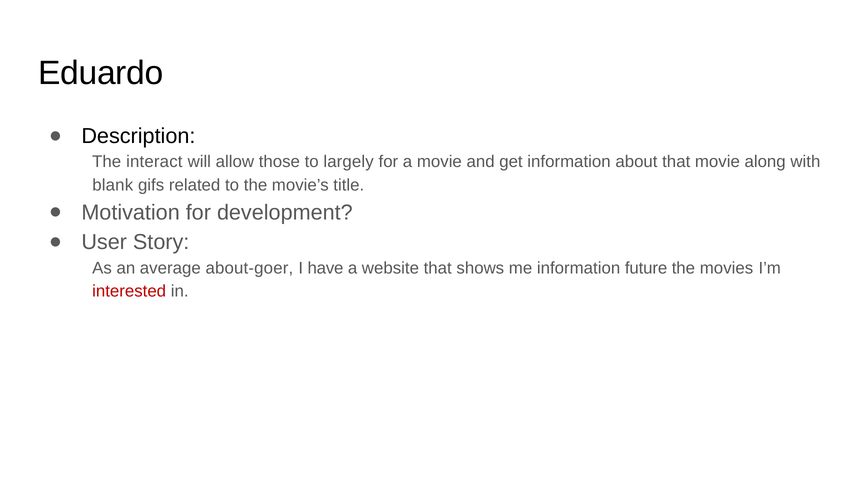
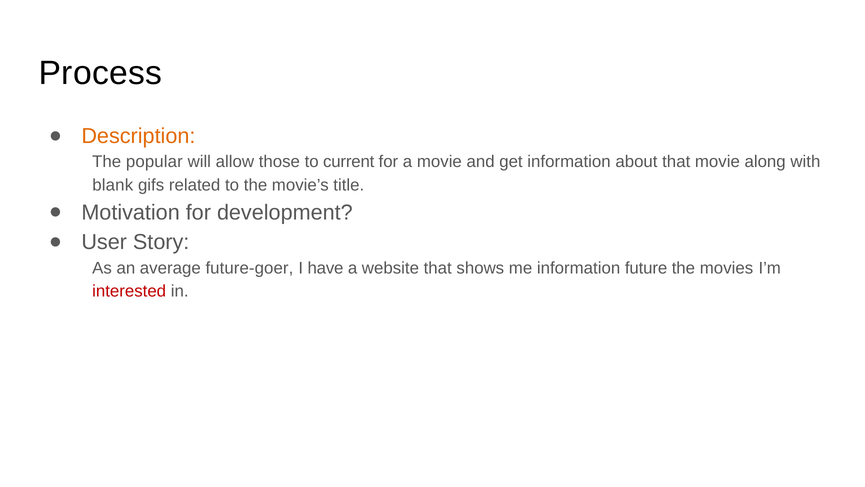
Eduardo: Eduardo -> Process (100, 73)
Description colour: black -> orange (138, 136)
interact: interact -> popular (154, 162)
largely: largely -> current (349, 162)
about-goer: about-goer -> future-goer (249, 268)
